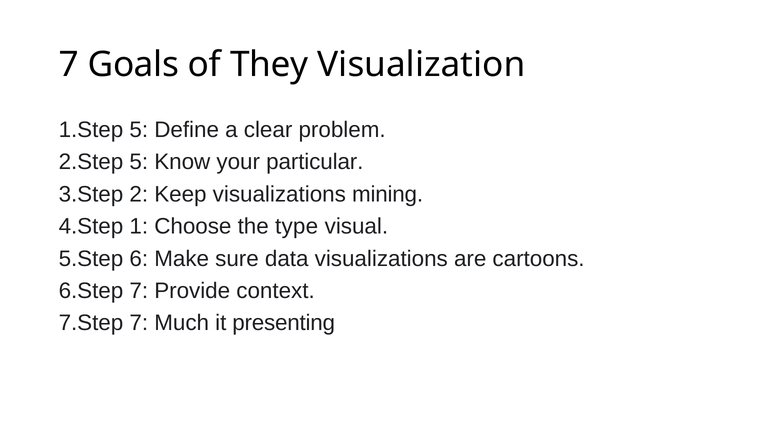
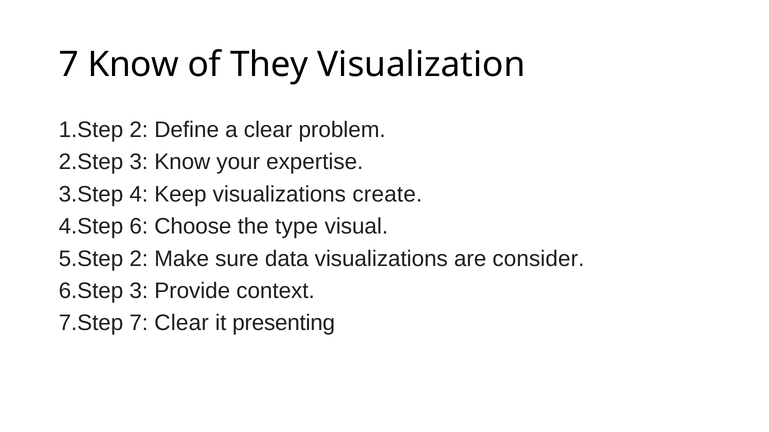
7 Goals: Goals -> Know (133, 65)
5: 5 -> 2 (139, 130)
5: 5 -> 3 (139, 162)
particular: particular -> expertise (315, 162)
2: 2 -> 4 (139, 195)
mining: mining -> create (387, 195)
1: 1 -> 6 (139, 227)
6: 6 -> 2 (139, 259)
cartoons: cartoons -> consider (538, 259)
7: 7 -> 3 (139, 291)
7 Much: Much -> Clear (182, 323)
